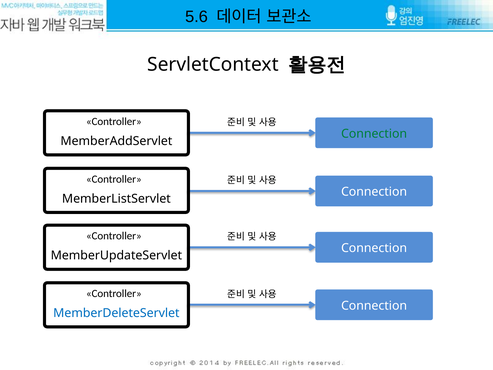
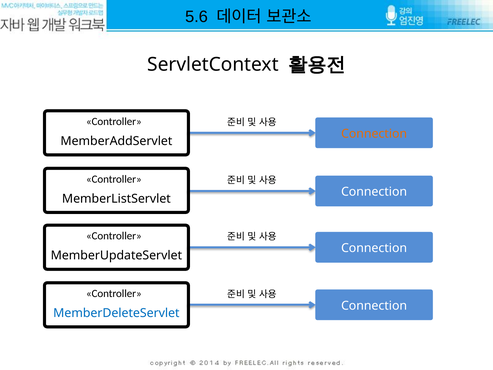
Connection colour: green -> orange (374, 134)
